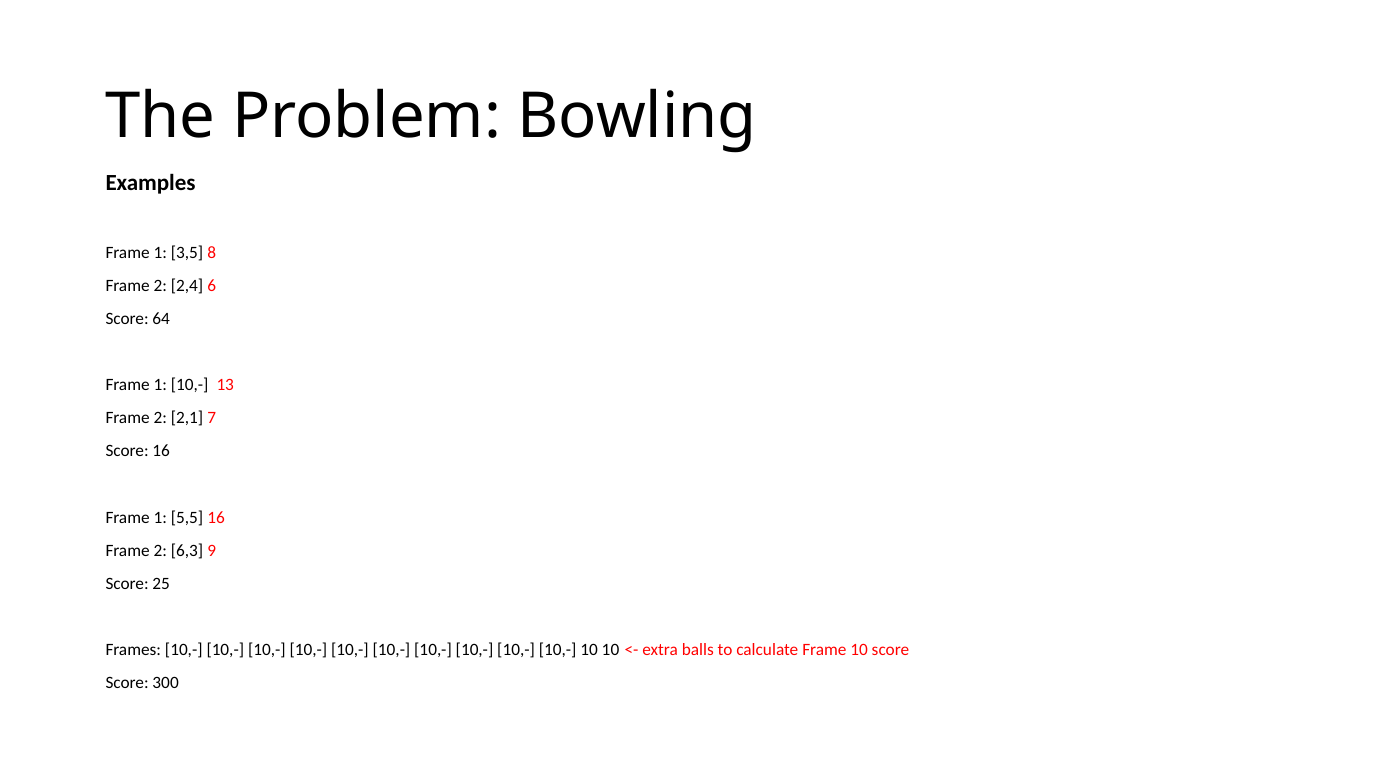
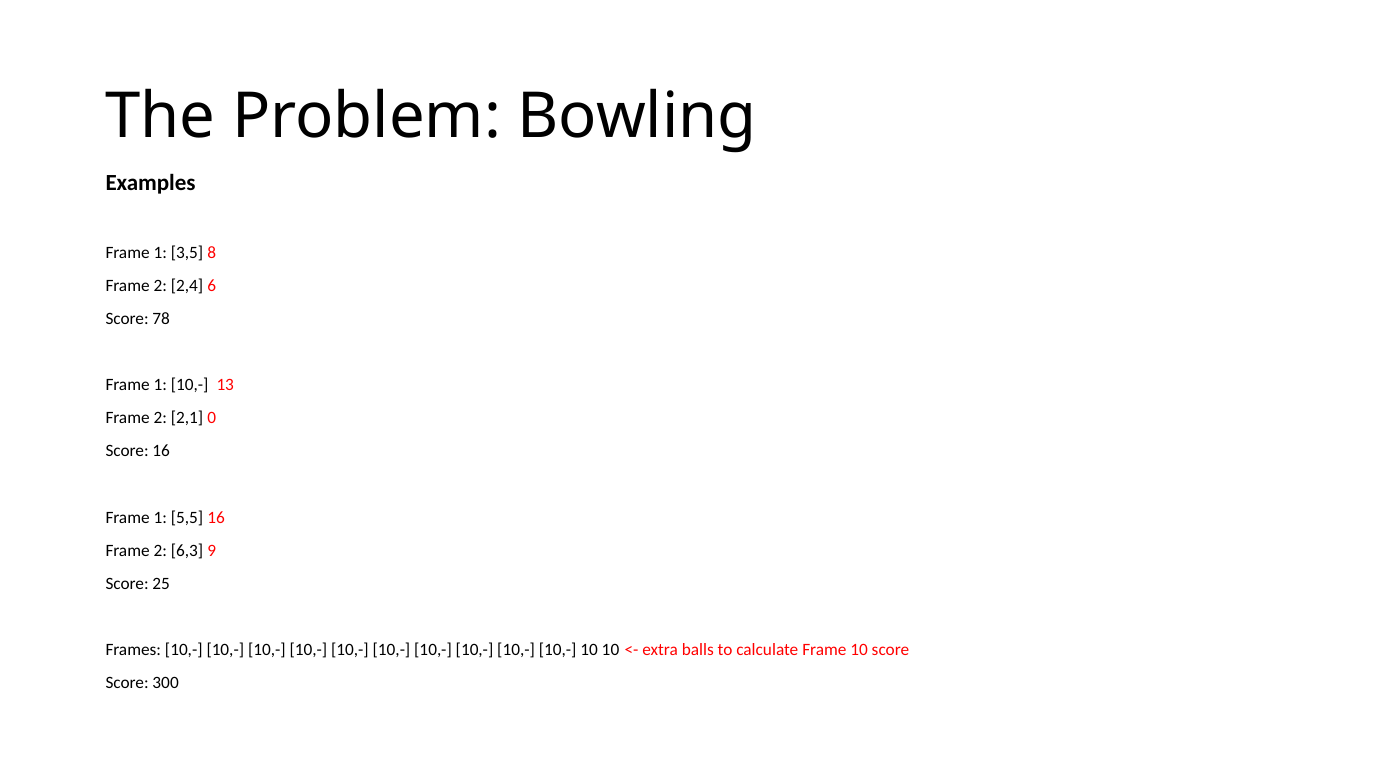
64: 64 -> 78 (161, 319)
7: 7 -> 0 (212, 418)
